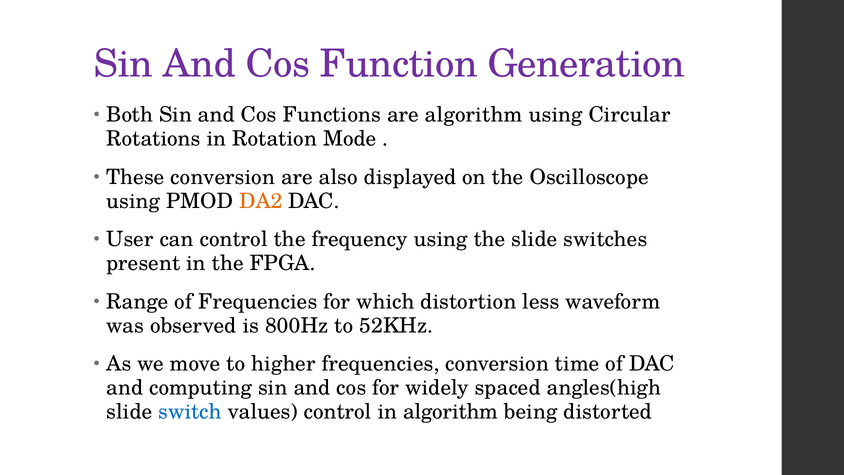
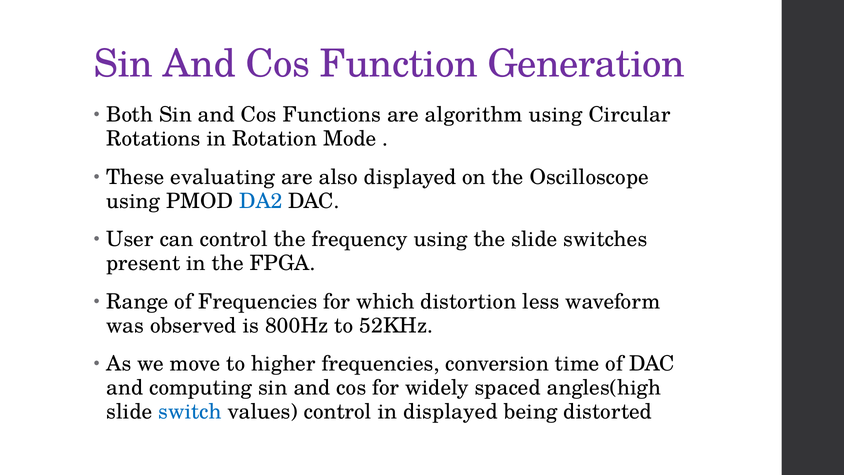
These conversion: conversion -> evaluating (223, 177)
DA2 colour: orange -> blue (261, 201)
in algorithm: algorithm -> displayed (450, 412)
